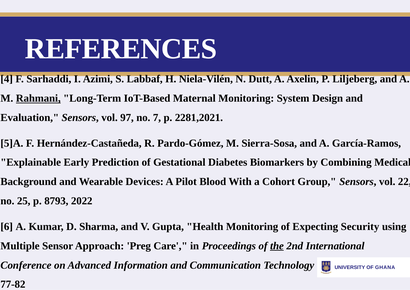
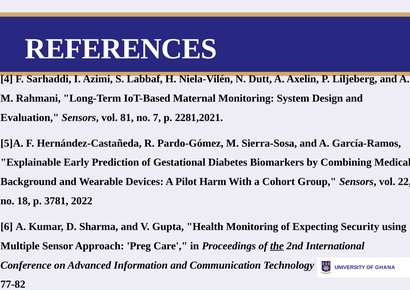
Rahmani underline: present -> none (38, 98)
97: 97 -> 81 (127, 118)
Blood: Blood -> Harm (213, 182)
25: 25 -> 18 (24, 201)
8793: 8793 -> 3781 (56, 201)
